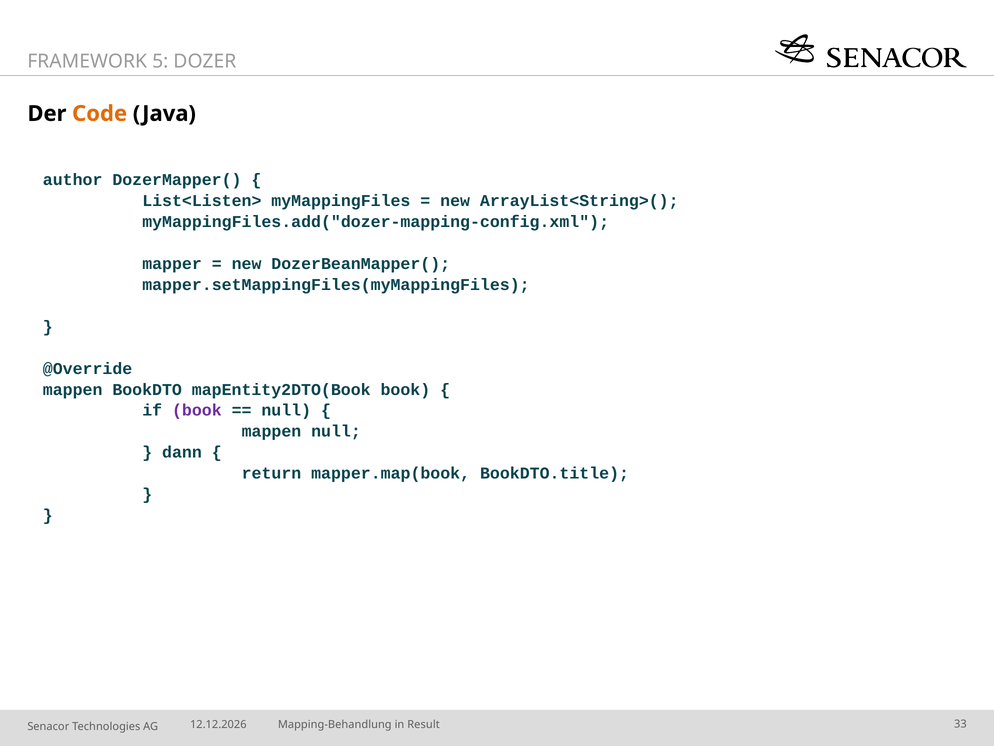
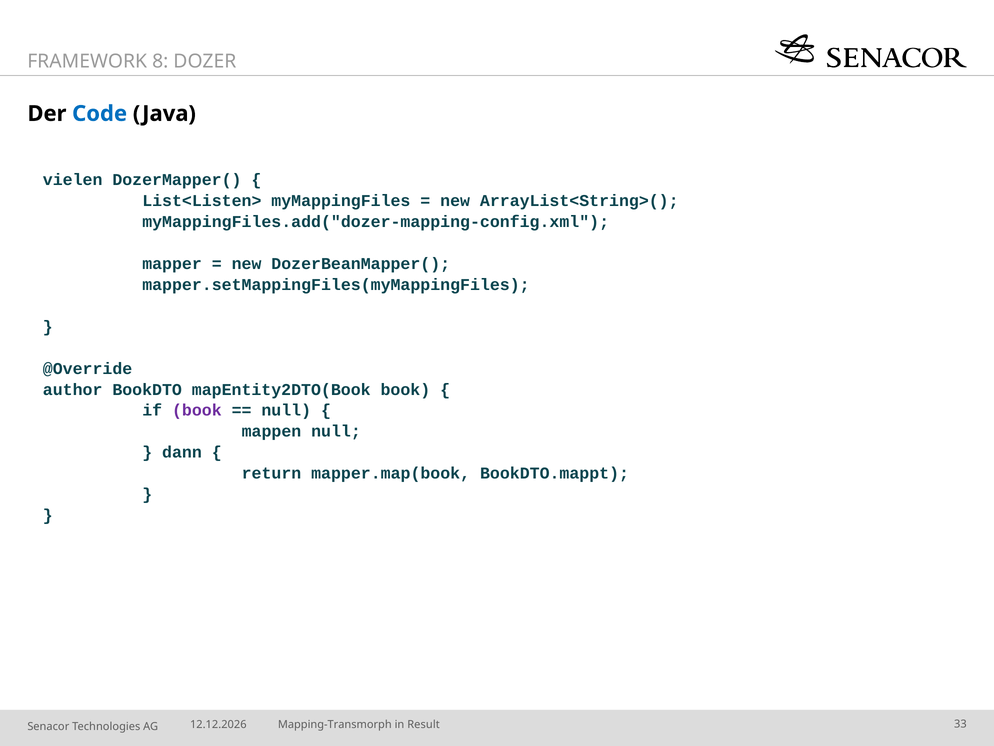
5: 5 -> 8 (160, 61)
Code colour: orange -> blue (100, 114)
author: author -> vielen (73, 180)
mappen: mappen -> author (73, 389)
BookDTO.title: BookDTO.title -> BookDTO.mappt (555, 473)
Mapping-Behandlung: Mapping-Behandlung -> Mapping-Transmorph (335, 724)
